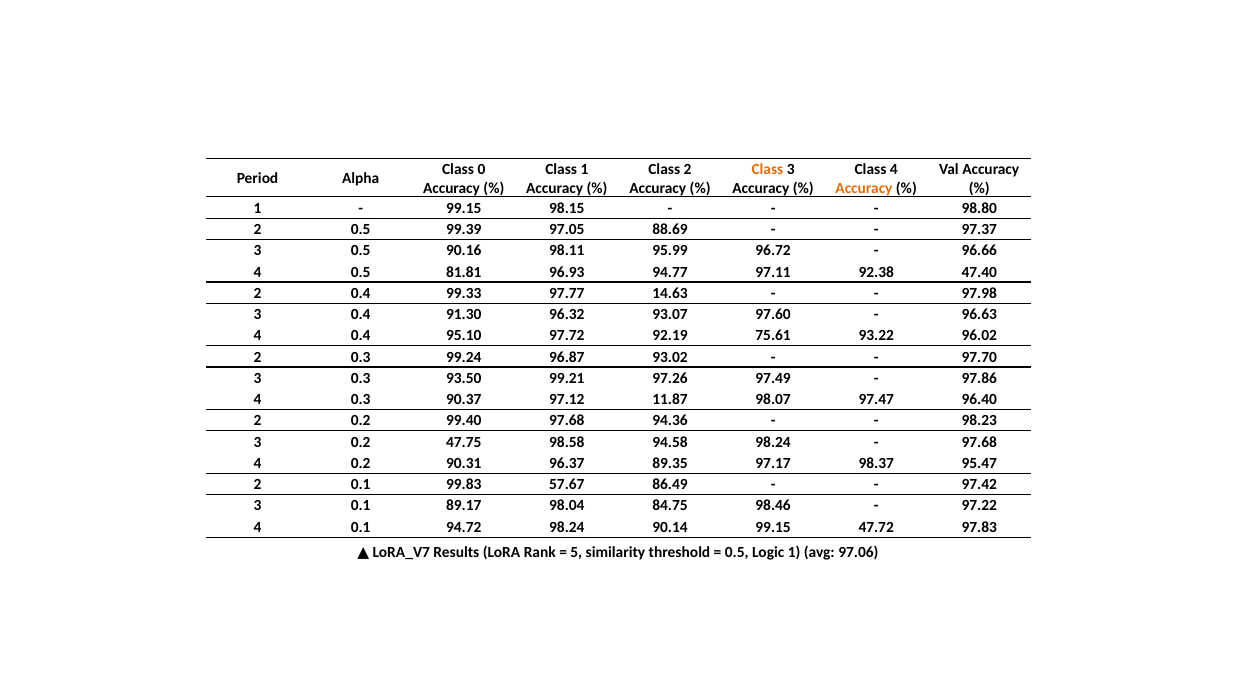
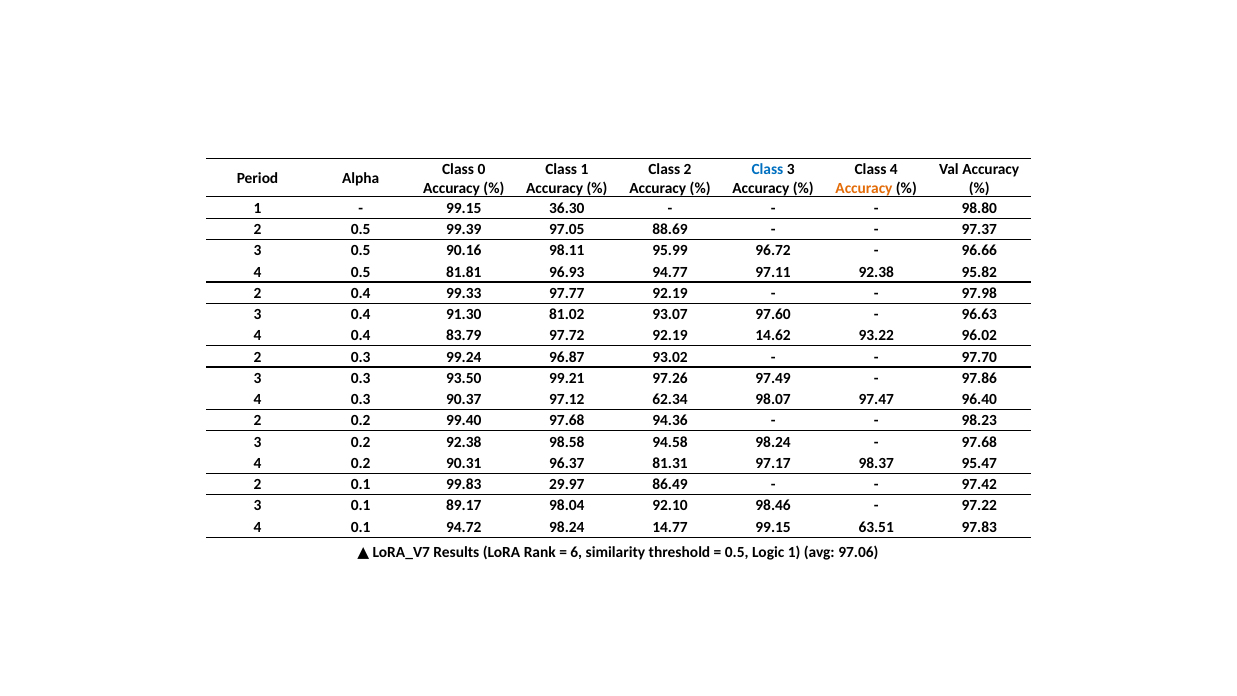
Class colour: orange -> blue (767, 169)
98.15: 98.15 -> 36.30 (567, 208)
47.40: 47.40 -> 95.82 (979, 272)
97.77 14.63: 14.63 -> 92.19 (670, 293)
96.32: 96.32 -> 81.02 (567, 314)
95.10: 95.10 -> 83.79 (464, 336)
75.61: 75.61 -> 14.62 (773, 336)
11.87: 11.87 -> 62.34 (670, 399)
0.2 47.75: 47.75 -> 92.38 (464, 442)
89.35: 89.35 -> 81.31 (670, 463)
57.67: 57.67 -> 29.97 (567, 484)
84.75: 84.75 -> 92.10 (670, 506)
90.14: 90.14 -> 14.77 (670, 527)
47.72: 47.72 -> 63.51 (876, 527)
5: 5 -> 6 (576, 552)
